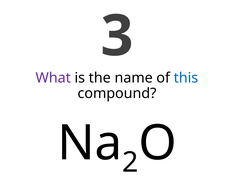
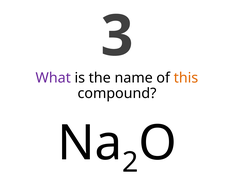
this colour: blue -> orange (186, 78)
